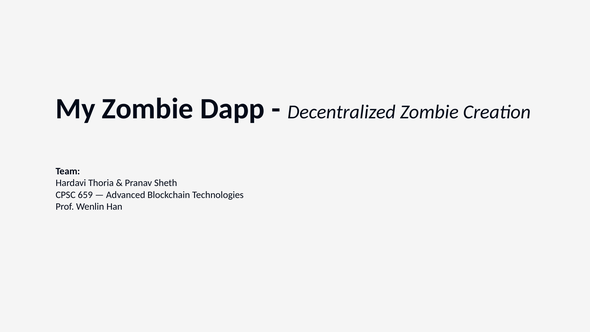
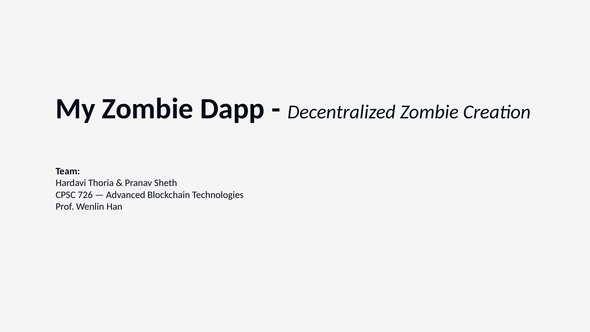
659: 659 -> 726 (85, 195)
